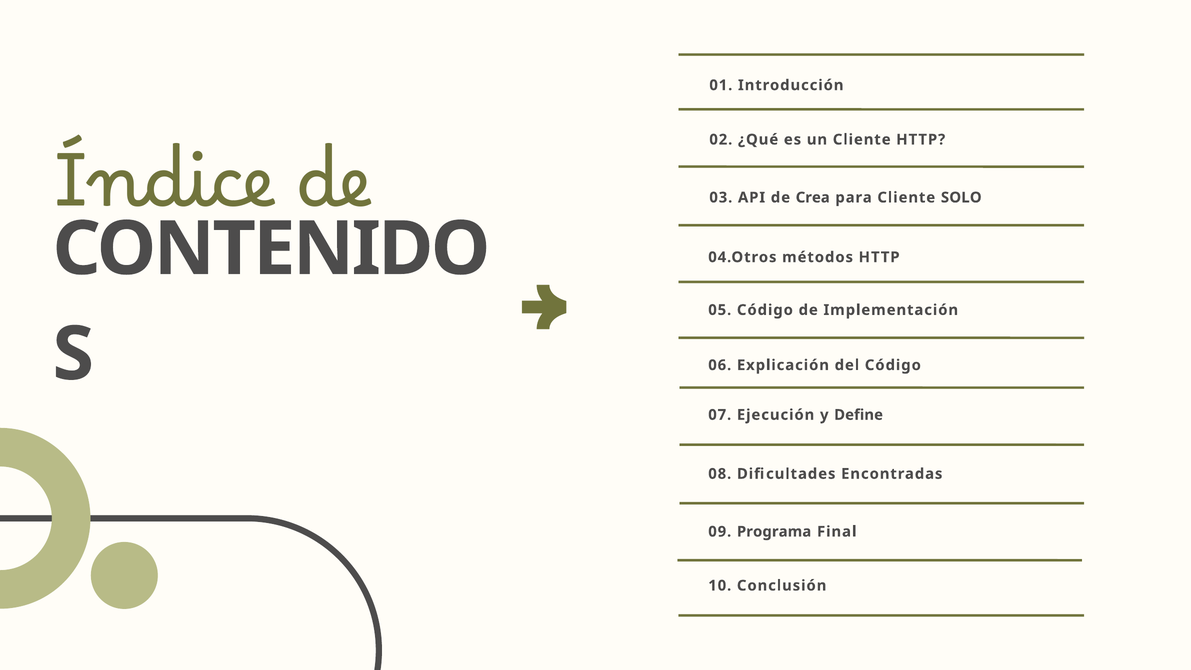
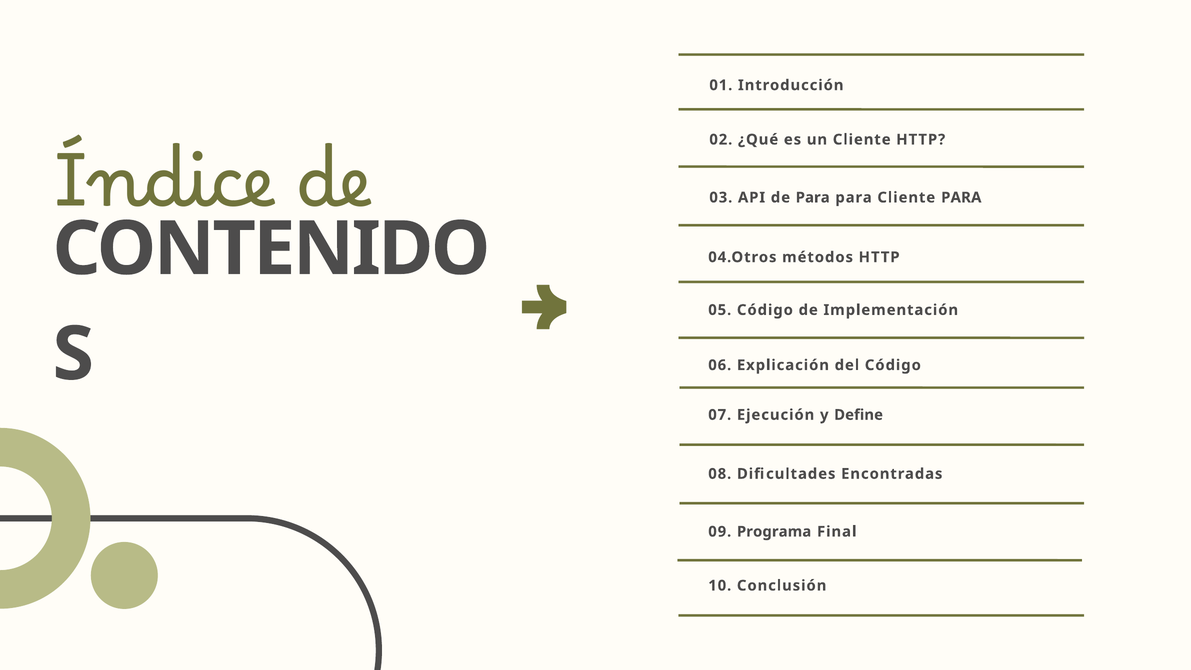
de Crea: Crea -> Para (813, 198)
Cliente SOLO: SOLO -> PARA (961, 198)
